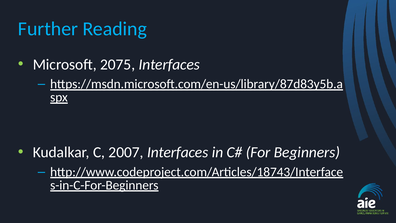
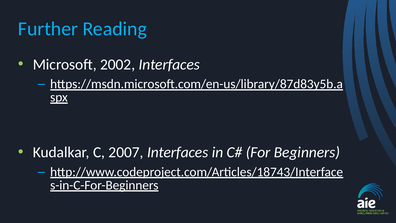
2075: 2075 -> 2002 (118, 64)
